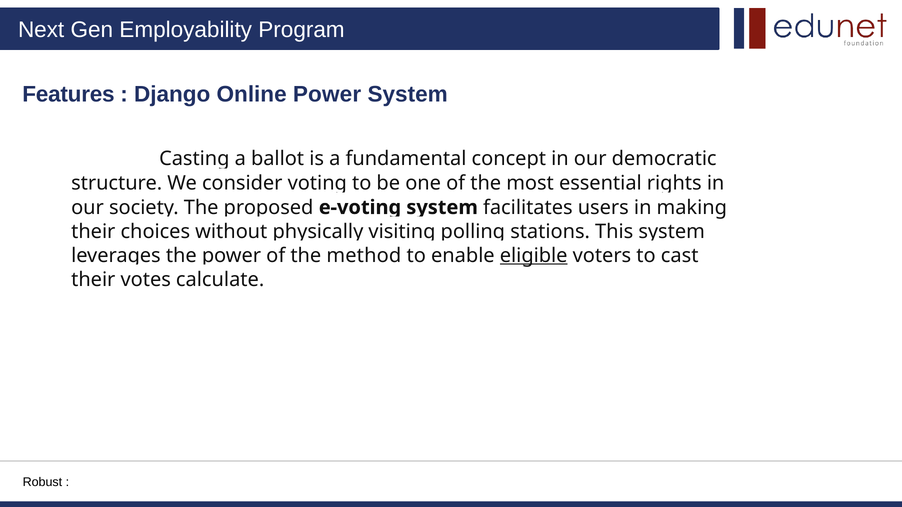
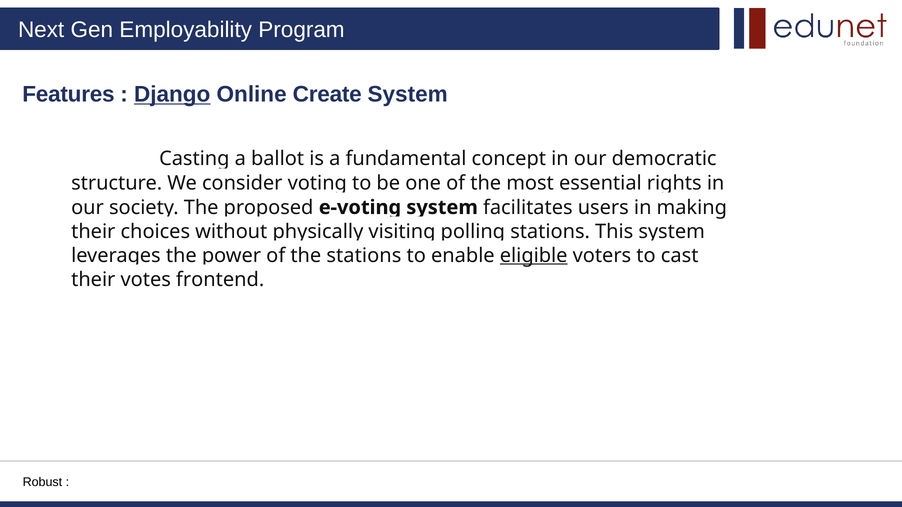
Django underline: none -> present (172, 94)
Online Power: Power -> Create (327, 94)
the method: method -> stations (364, 256)
calculate: calculate -> frontend (220, 280)
